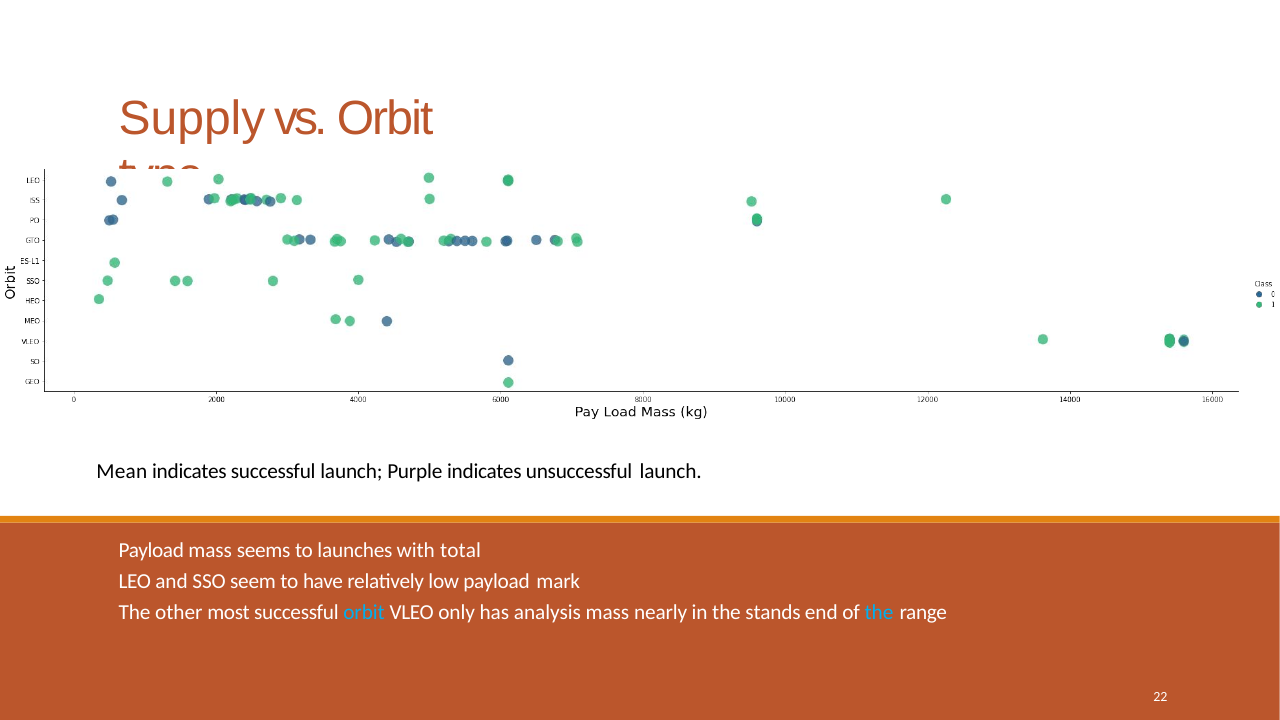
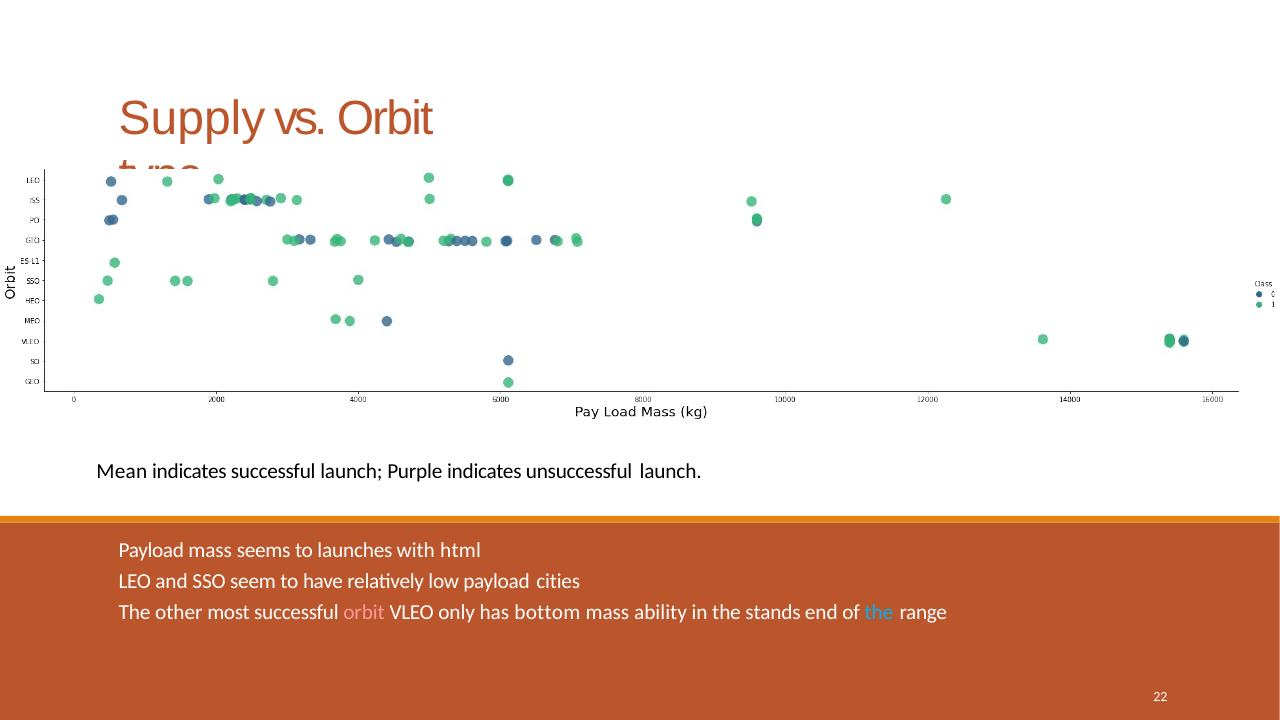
total: total -> html (461, 550)
mark: mark -> cities (558, 581)
orbit colour: light blue -> pink (364, 612)
analysis: analysis -> bottom (547, 612)
nearly: nearly -> ability (661, 612)
